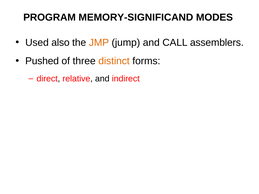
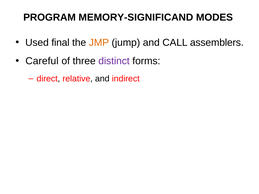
also: also -> final (60, 43)
Pushed: Pushed -> Careful (42, 61)
distinct colour: orange -> purple (114, 61)
